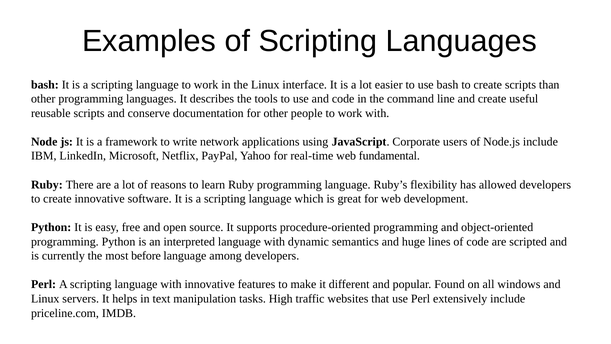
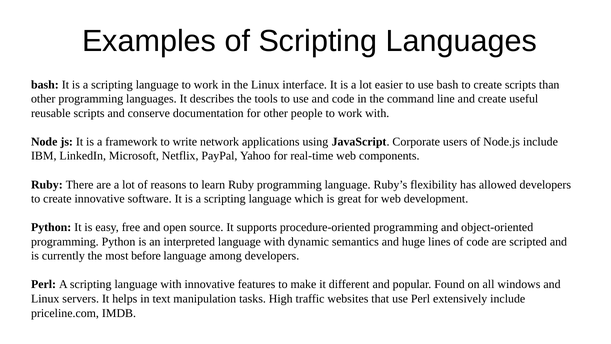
fundamental: fundamental -> components (389, 156)
